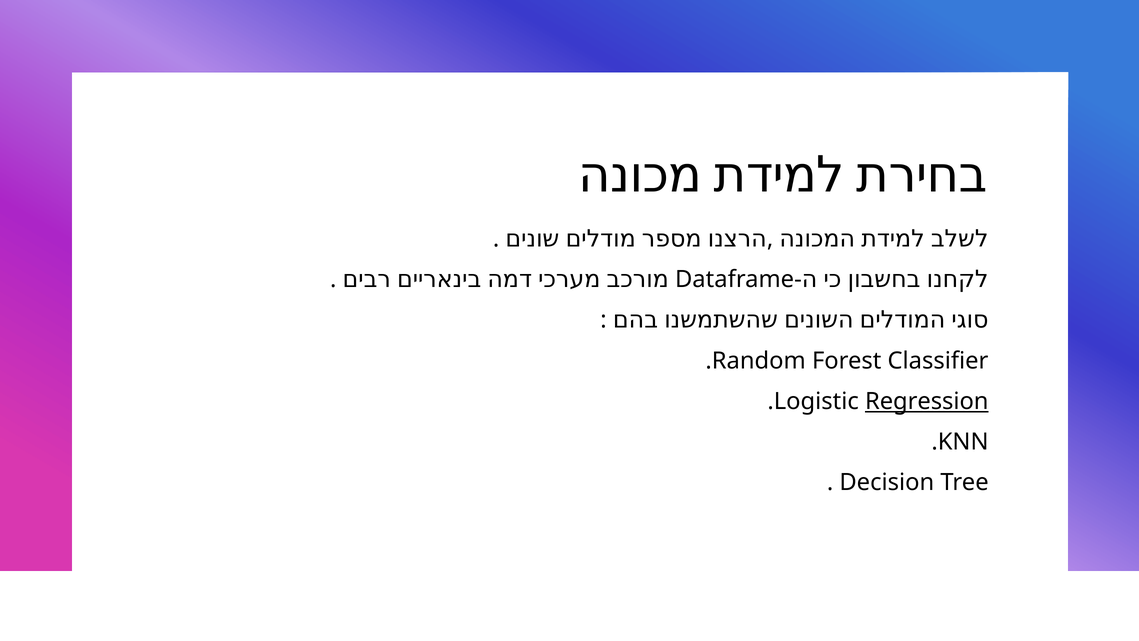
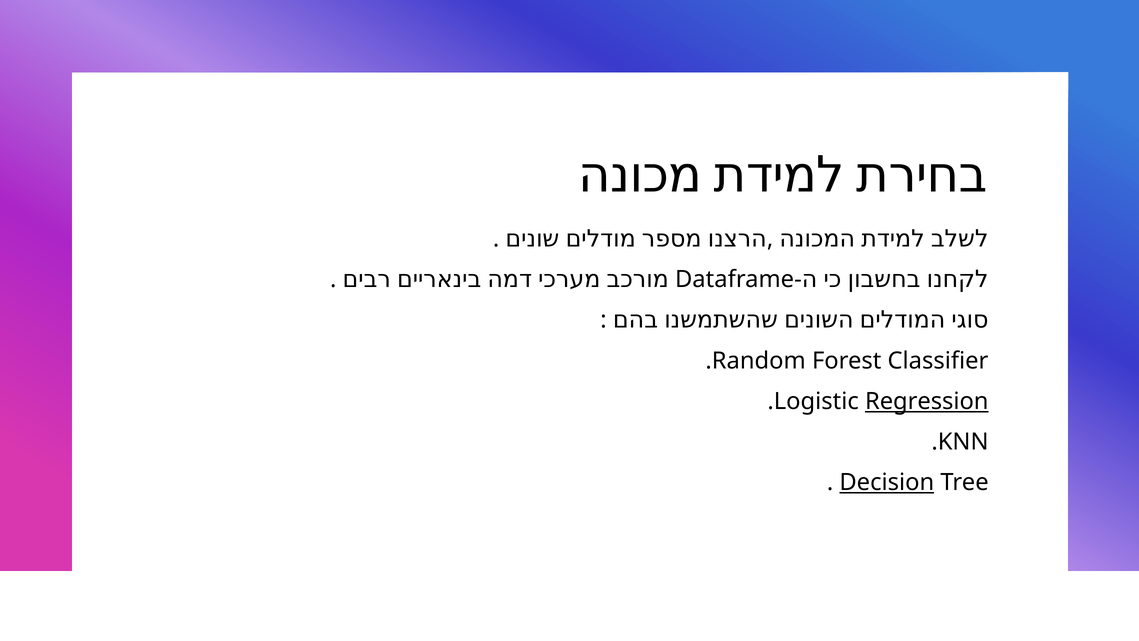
Decision underline: none -> present (887, 482)
